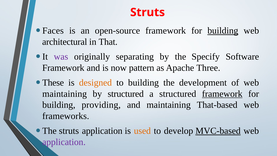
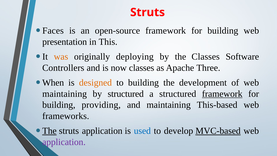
building underline: present -> none (223, 31)
architectural: architectural -> presentation (65, 42)
That: That -> This (108, 42)
was colour: purple -> orange (61, 57)
separating: separating -> deploying (135, 57)
the Specify: Specify -> Classes (206, 57)
Framework: Framework -> Controllers (63, 68)
now pattern: pattern -> classes (142, 68)
These: These -> When (53, 83)
That-based: That-based -> This-based (217, 105)
The underline: none -> present (49, 131)
used colour: orange -> blue (142, 131)
